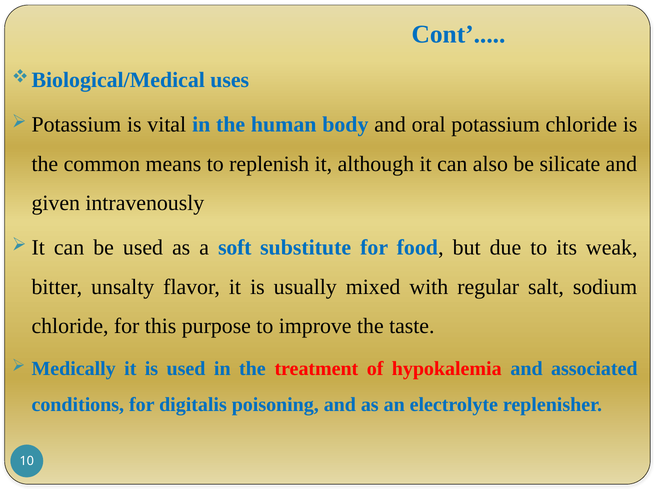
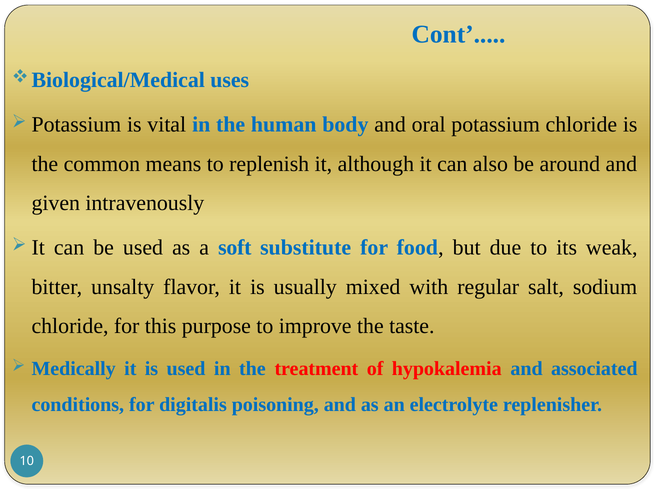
silicate: silicate -> around (570, 164)
